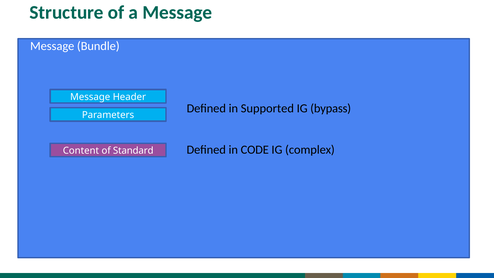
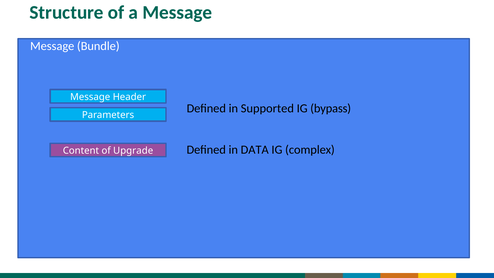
CODE: CODE -> DATA (255, 150)
Standard: Standard -> Upgrade (133, 151)
